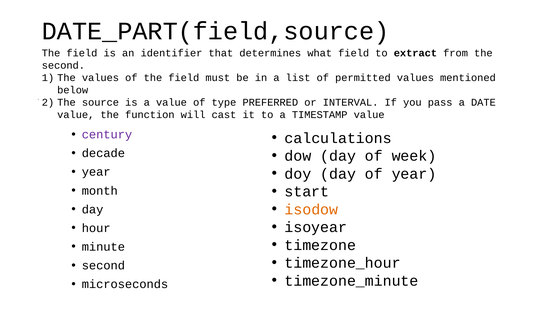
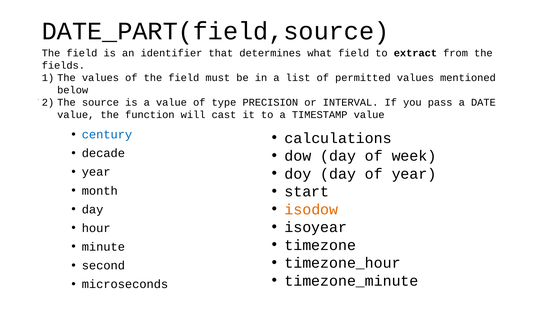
second: second -> fields (63, 65)
PREFERRED: PREFERRED -> PRECISION (270, 102)
century colour: purple -> blue (107, 135)
